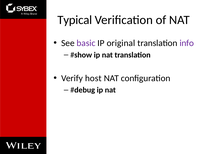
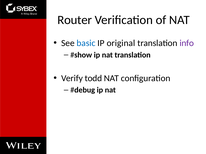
Typical: Typical -> Router (75, 20)
basic colour: purple -> blue (86, 43)
host: host -> todd (93, 78)
